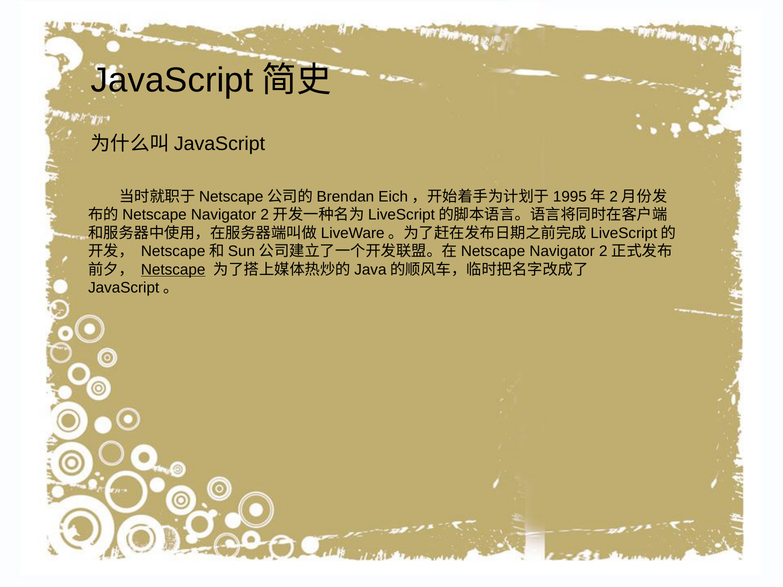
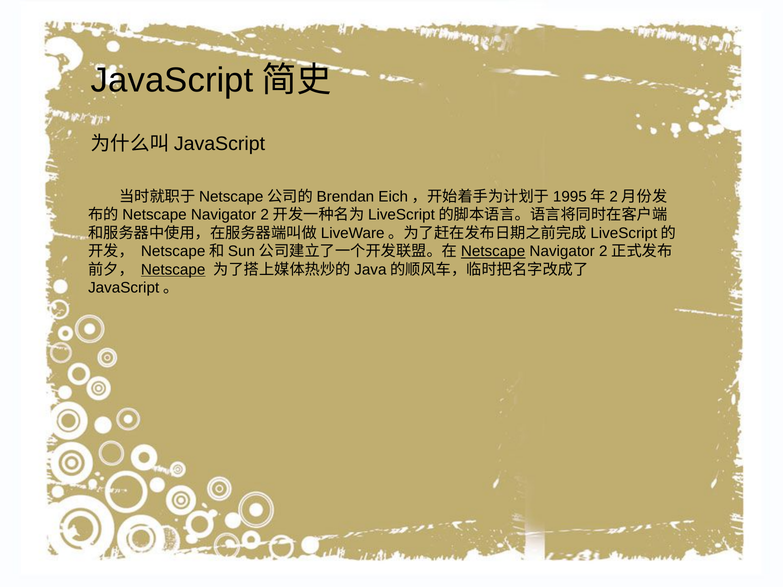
Netscape underline: none -> present (493, 252)
